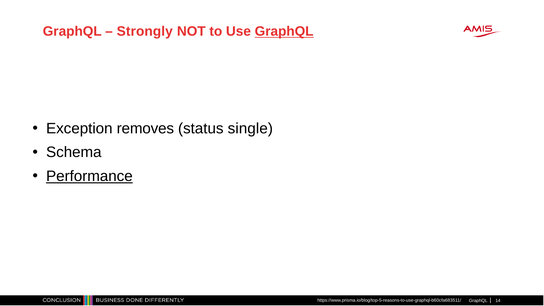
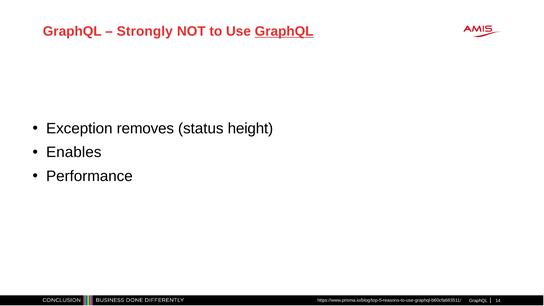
single: single -> height (250, 128)
Schema: Schema -> Enables (74, 152)
Performance underline: present -> none (89, 176)
